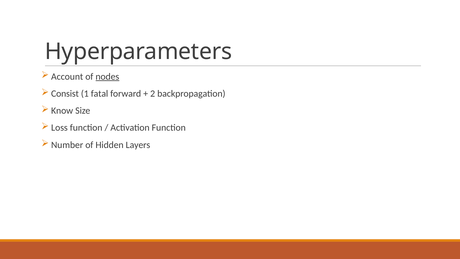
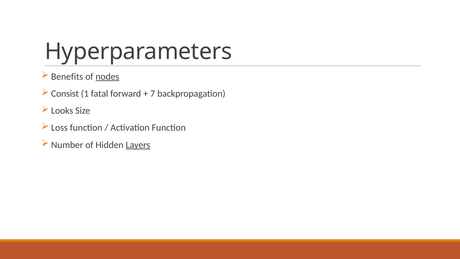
Account: Account -> Benefits (67, 76)
2: 2 -> 7 (153, 94)
Know: Know -> Looks (62, 111)
Layers underline: none -> present (138, 145)
